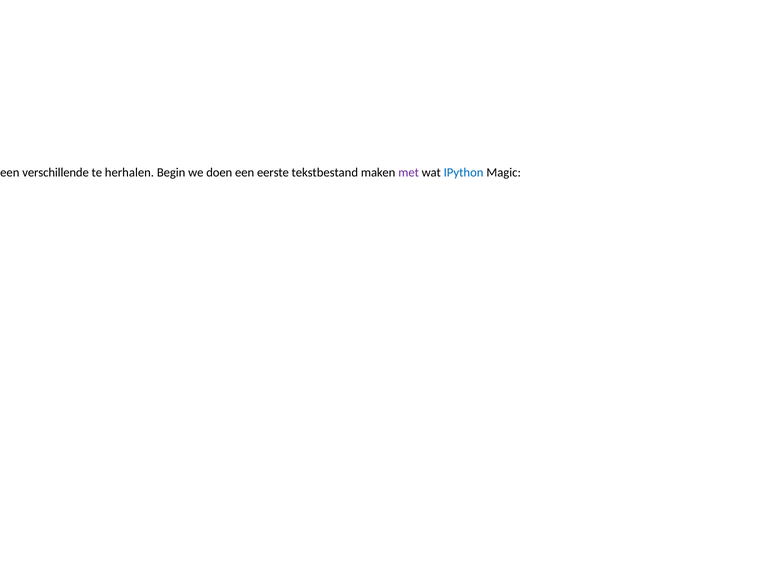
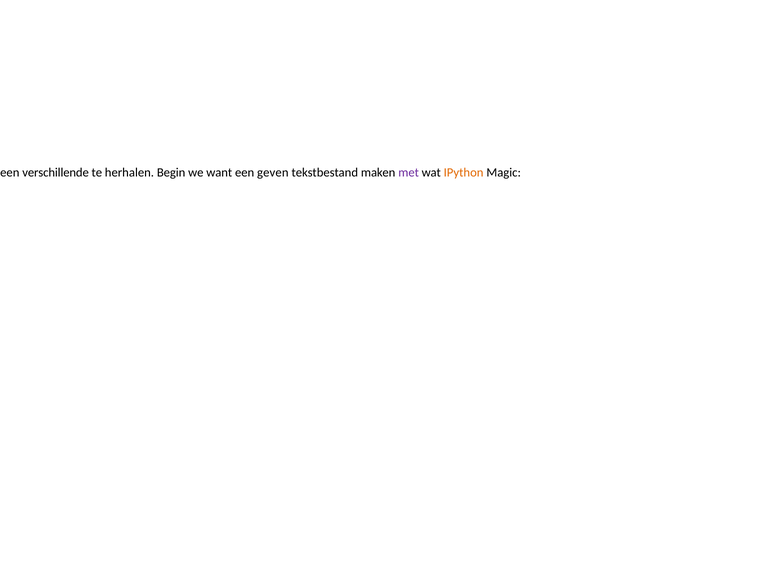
doen: doen -> want (219, 172)
eerste: eerste -> geven (273, 172)
IPython colour: blue -> orange (464, 172)
